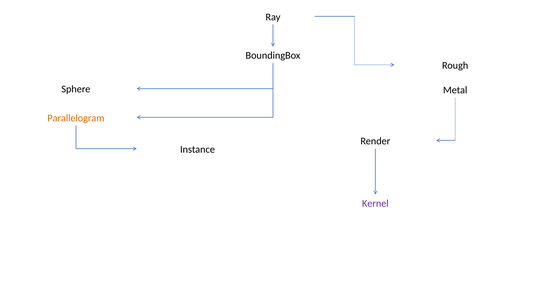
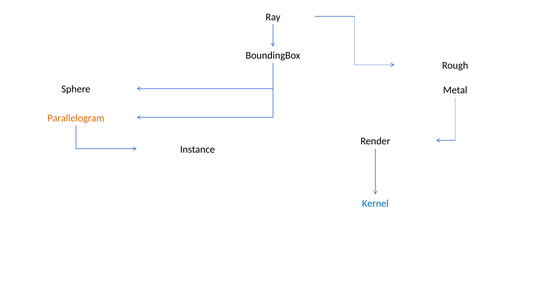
Kernel colour: purple -> blue (375, 203)
